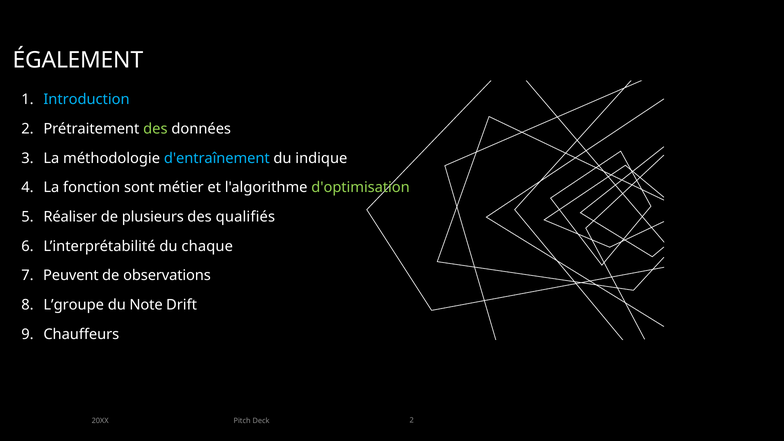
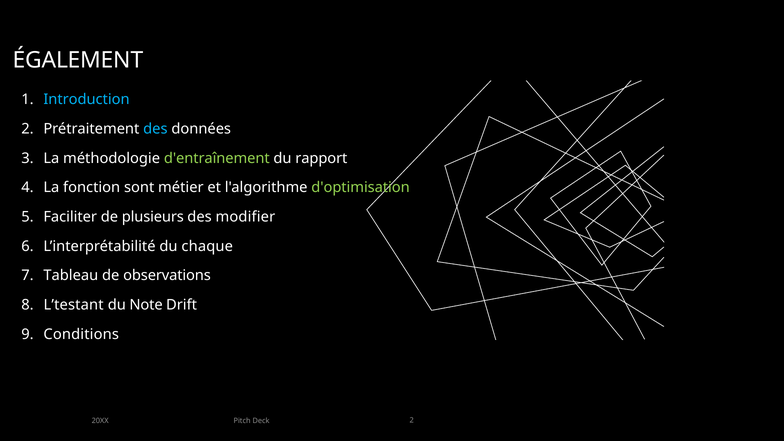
des colour: light green -> light blue (155, 129)
d'entraînement colour: light blue -> light green (217, 158)
indique: indique -> rapport (321, 158)
Réaliser: Réaliser -> Faciliter (70, 217)
qualifiés: qualifiés -> modifier (245, 217)
Peuvent: Peuvent -> Tableau (71, 276)
L’groupe: L’groupe -> L’testant (74, 305)
Chauffeurs: Chauffeurs -> Conditions (81, 334)
